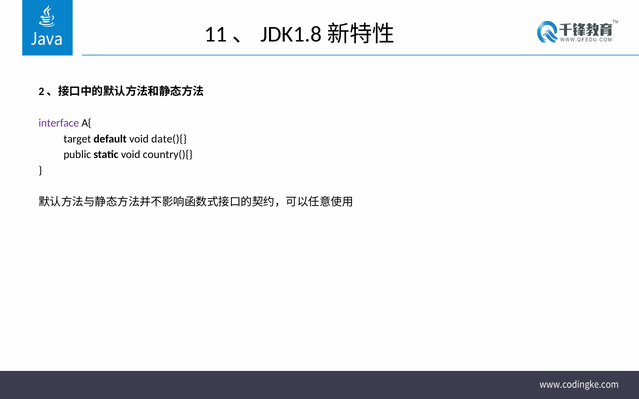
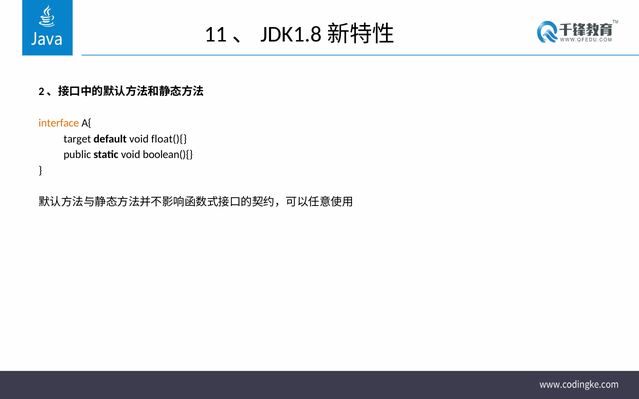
interface colour: purple -> orange (59, 123)
date(){: date(){ -> float(){ (169, 139)
country(){: country(){ -> boolean(){ (168, 155)
